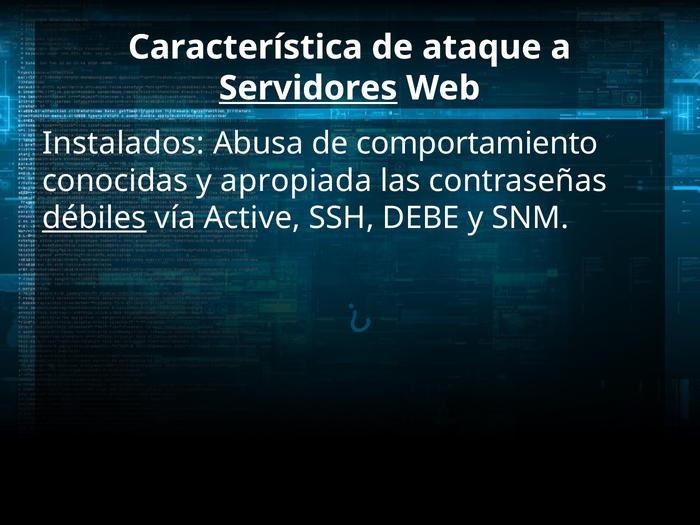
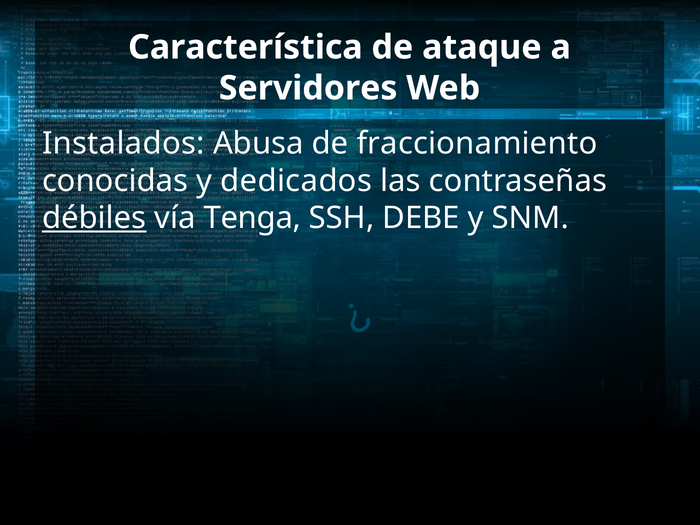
Servidores underline: present -> none (308, 88)
comportamiento: comportamiento -> fraccionamiento (477, 144)
apropiada: apropiada -> dedicados (296, 181)
Active: Active -> Tenga (252, 218)
